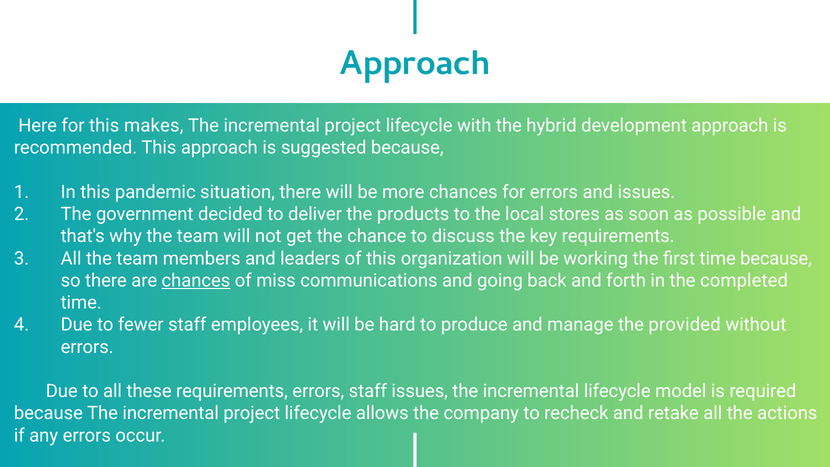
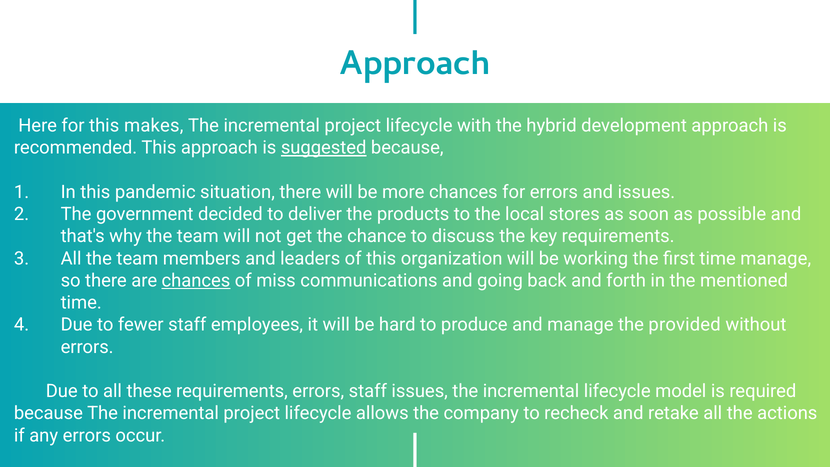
suggested underline: none -> present (324, 148)
time because: because -> manage (776, 258)
completed: completed -> mentioned (744, 281)
